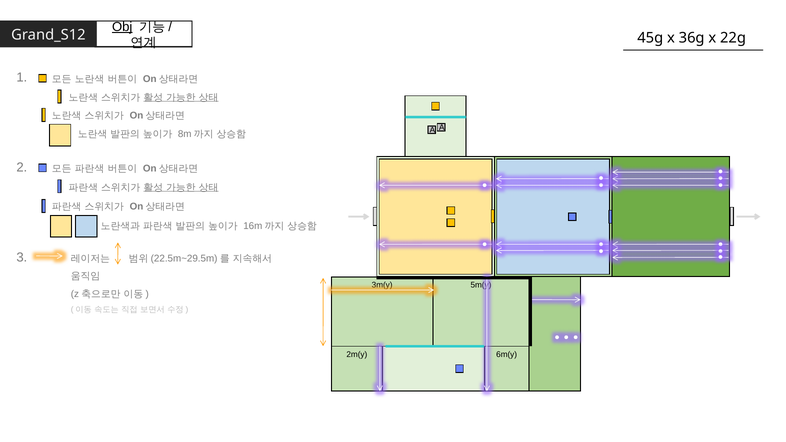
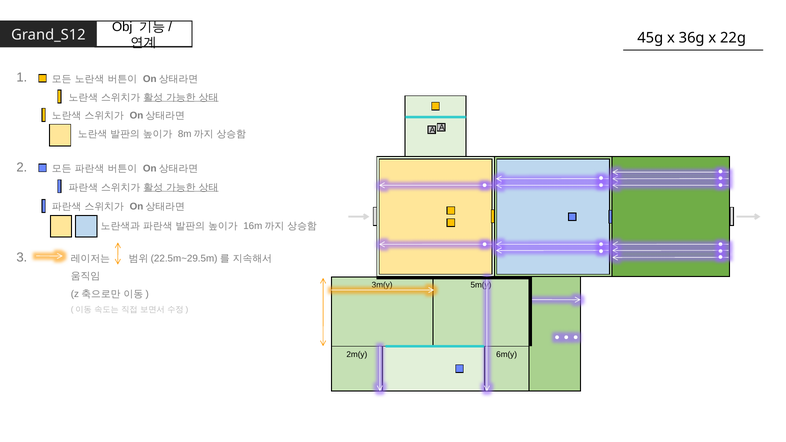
Obj underline: present -> none (122, 27)
